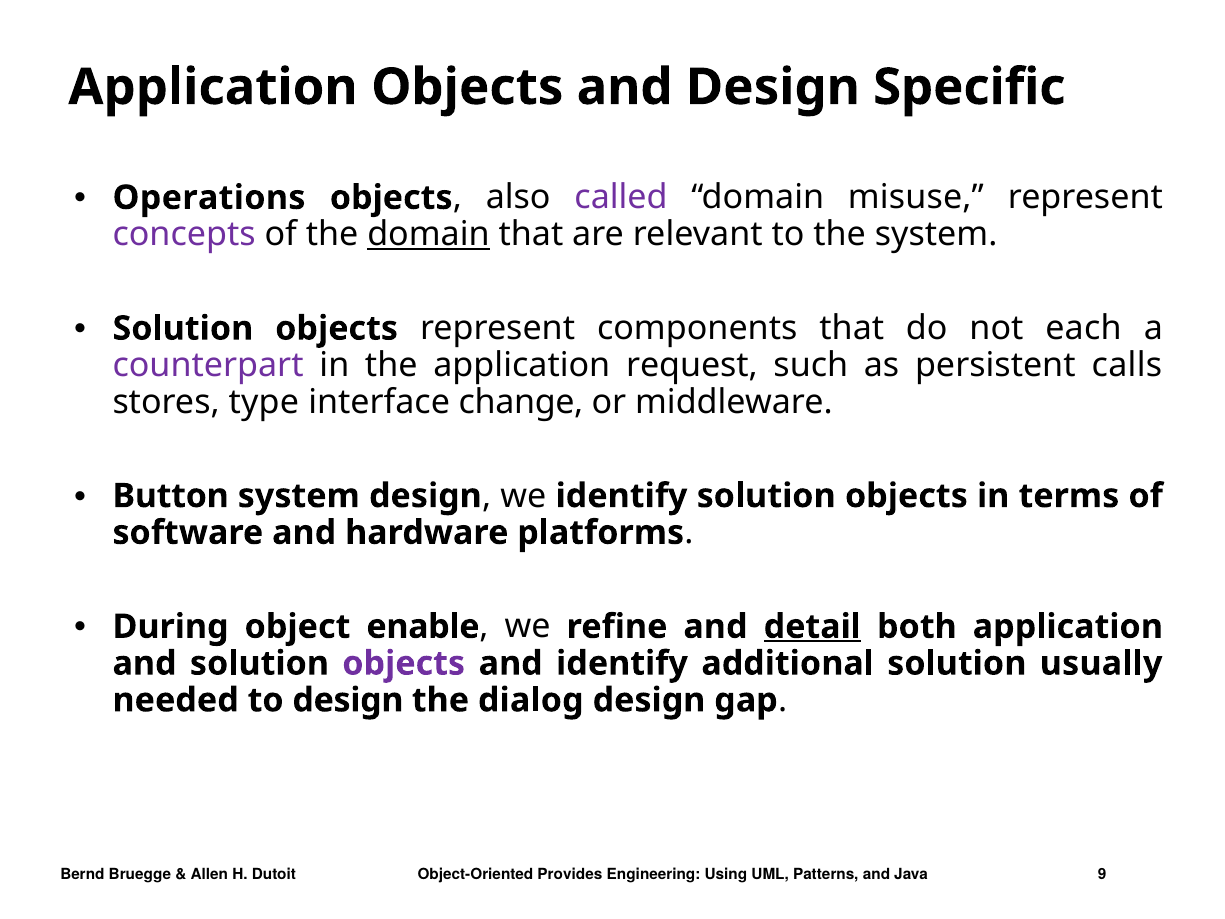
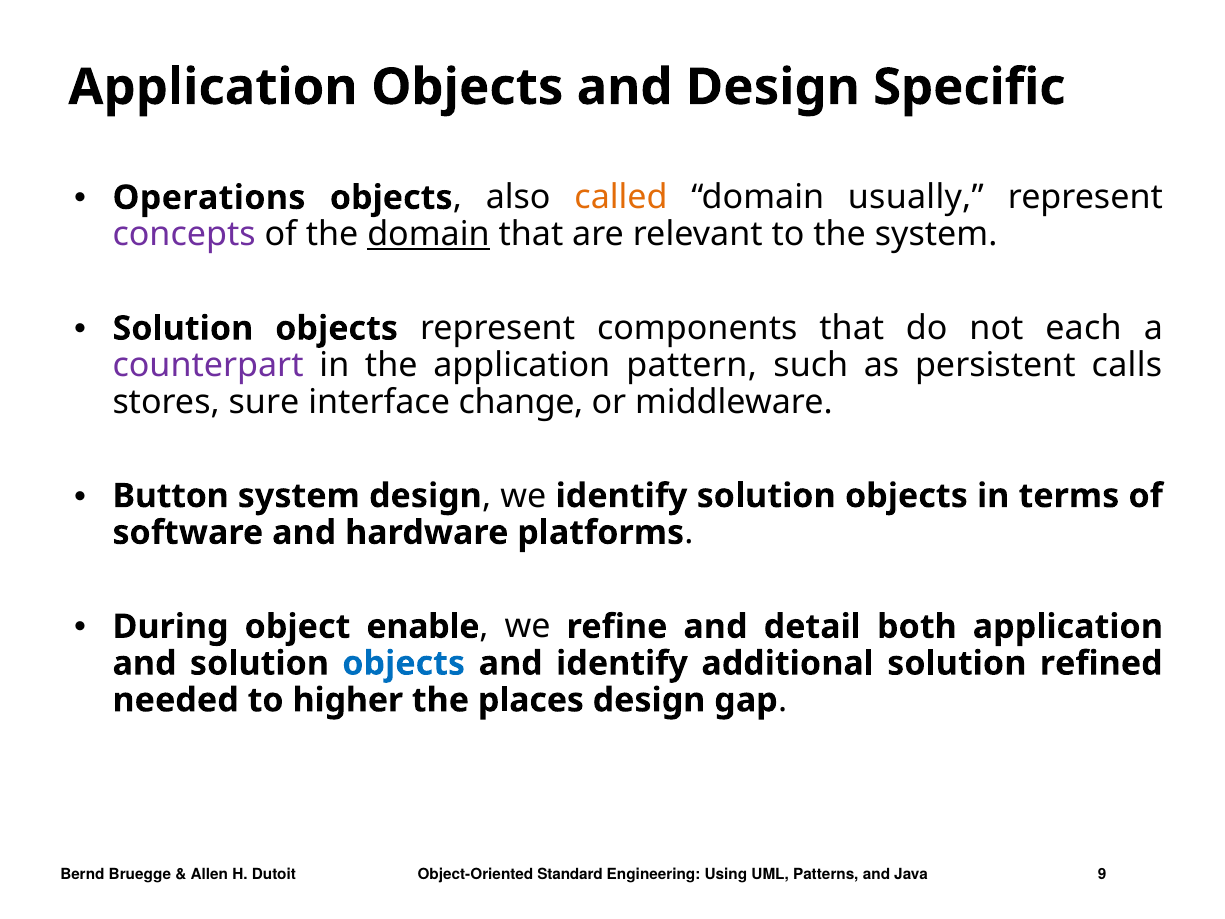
called colour: purple -> orange (621, 198)
misuse: misuse -> usually (916, 198)
request: request -> pattern (692, 365)
type: type -> sure (264, 402)
detail underline: present -> none (812, 626)
objects colour: purple -> blue (404, 663)
usually: usually -> refined (1101, 663)
to design: design -> higher (348, 700)
dialog: dialog -> places (531, 700)
Provides: Provides -> Standard (570, 874)
